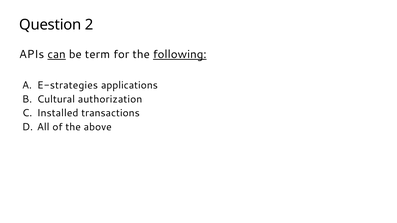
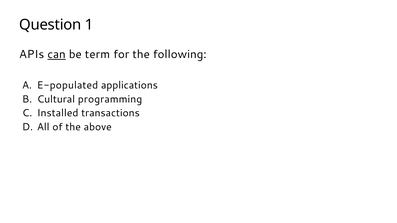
2: 2 -> 1 (89, 25)
following underline: present -> none (180, 54)
E-strategies: E-strategies -> E-populated (68, 85)
authorization: authorization -> programming (110, 99)
